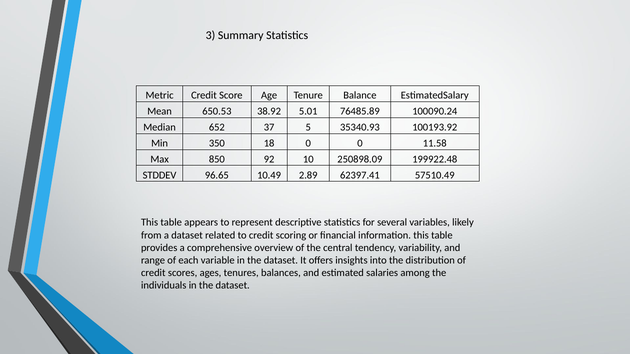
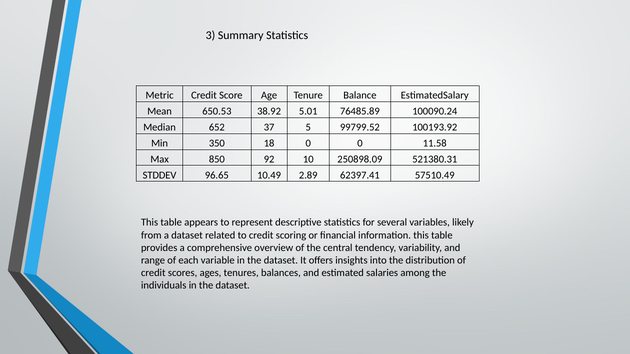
35340.93: 35340.93 -> 99799.52 (360, 127)
199922.48: 199922.48 -> 521380.31 (435, 159)
